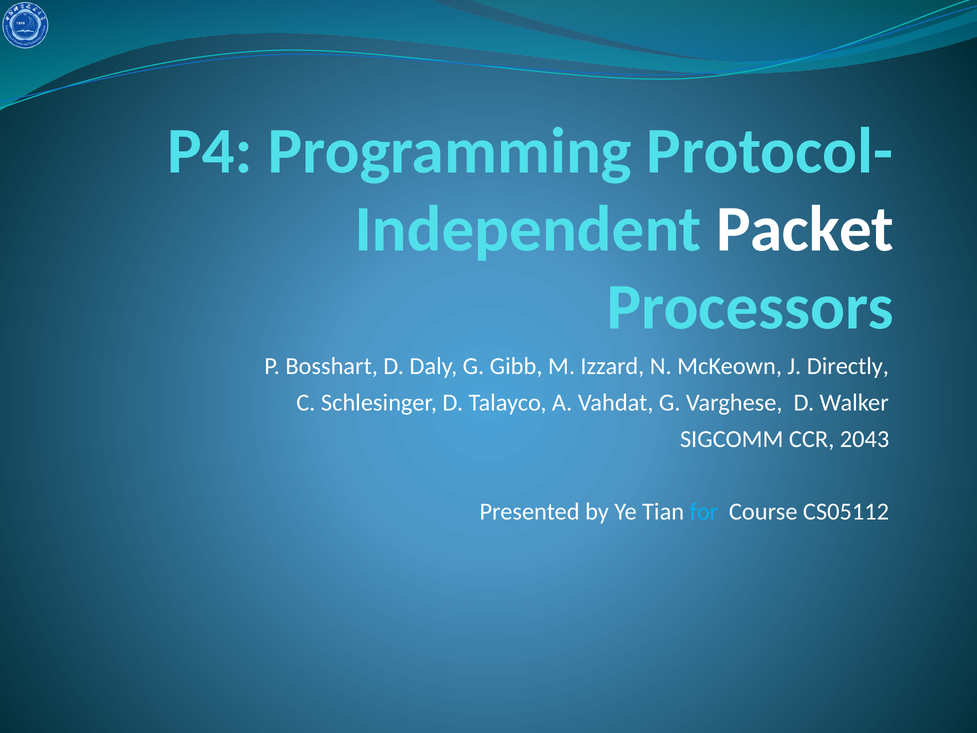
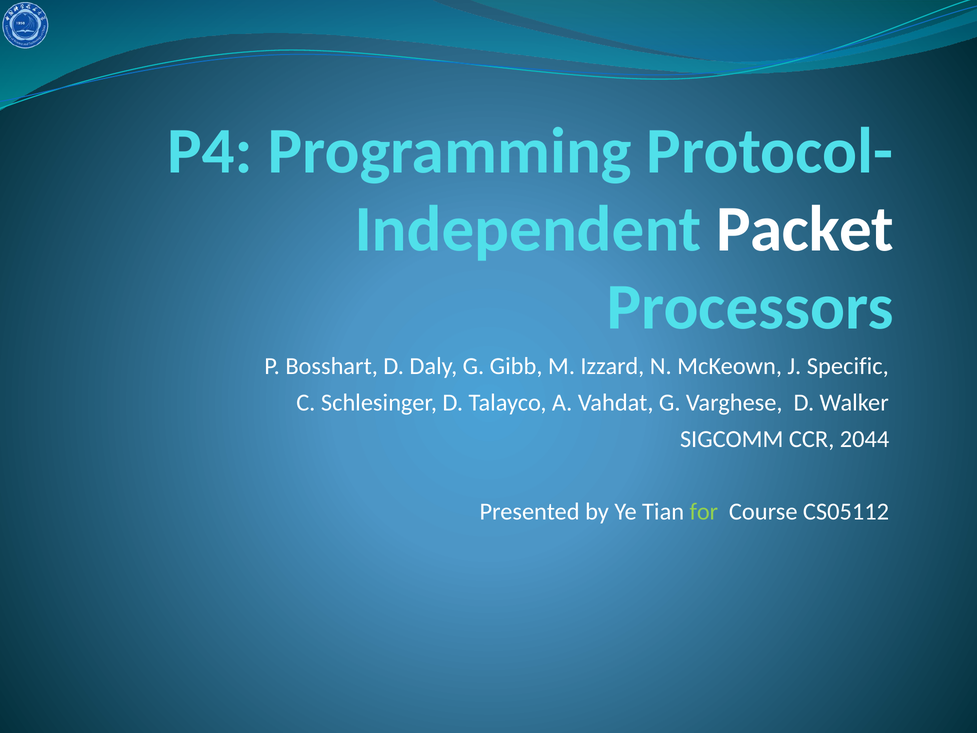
Directly: Directly -> Specific (848, 366)
2043: 2043 -> 2044 (865, 439)
for colour: light blue -> light green (704, 512)
